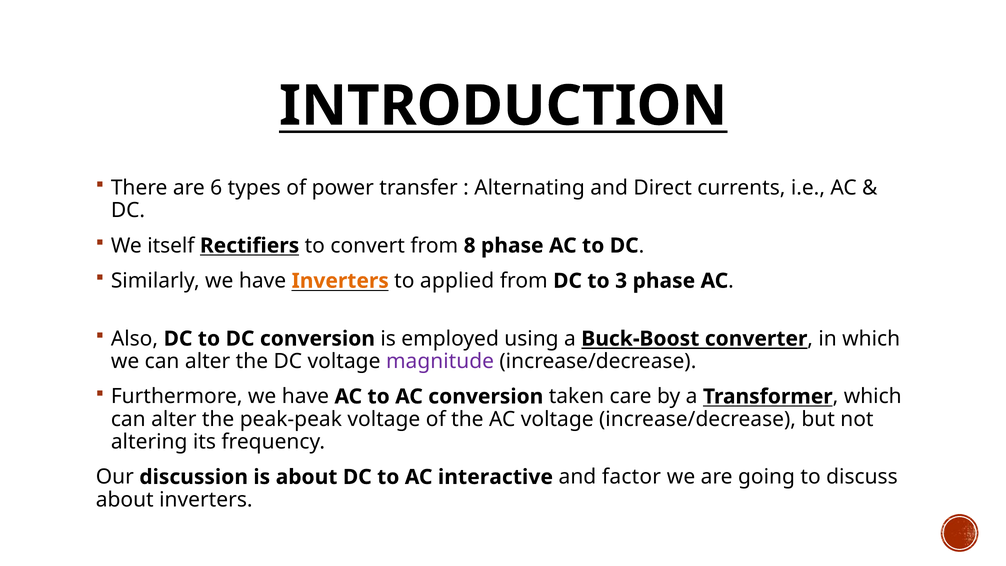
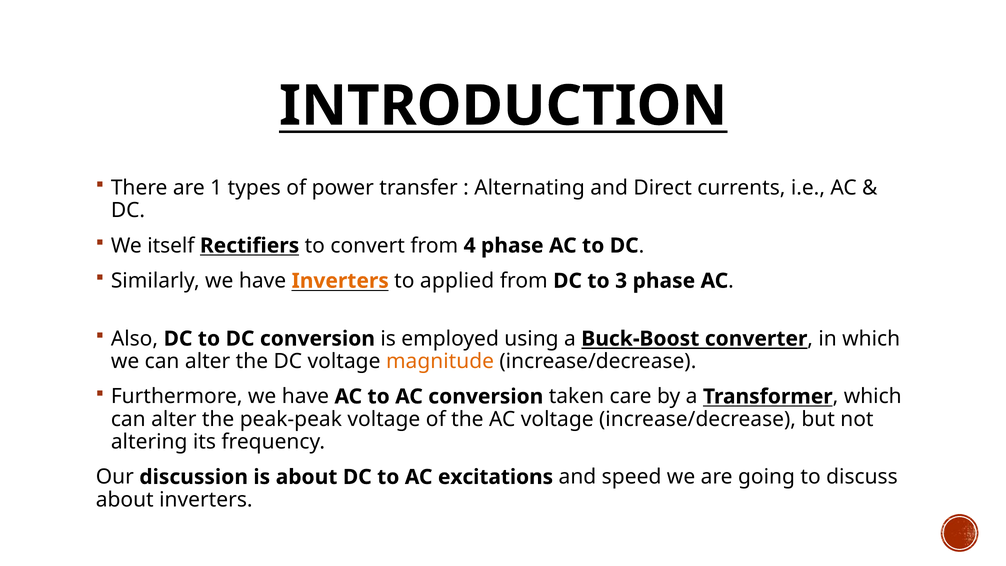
6: 6 -> 1 (216, 188)
8: 8 -> 4 (470, 246)
magnitude colour: purple -> orange (440, 361)
interactive: interactive -> excitations (496, 477)
factor: factor -> speed (632, 477)
